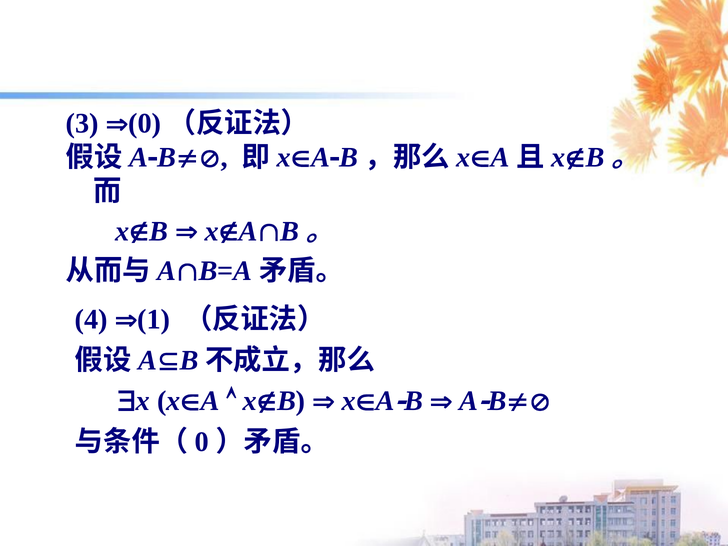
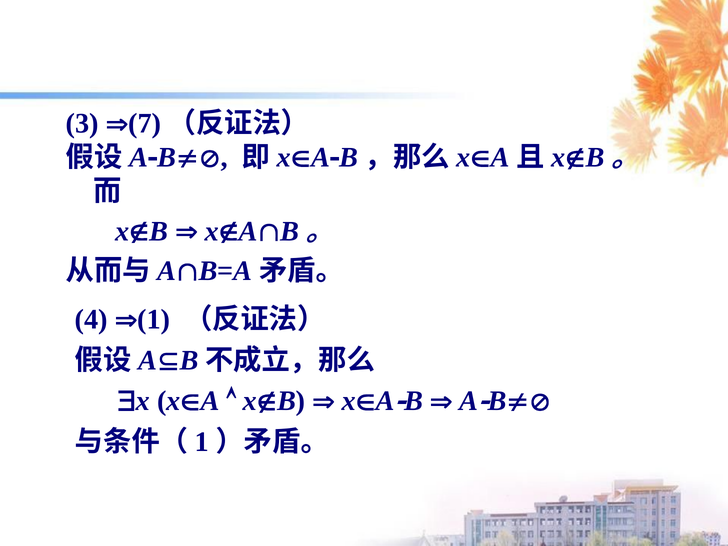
0: 0 -> 7 (145, 124)
0: 0 -> 1 (202, 442)
